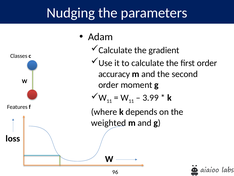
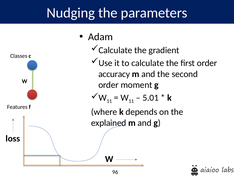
3.99: 3.99 -> 5.01 (151, 97)
weighted: weighted -> explained (109, 123)
